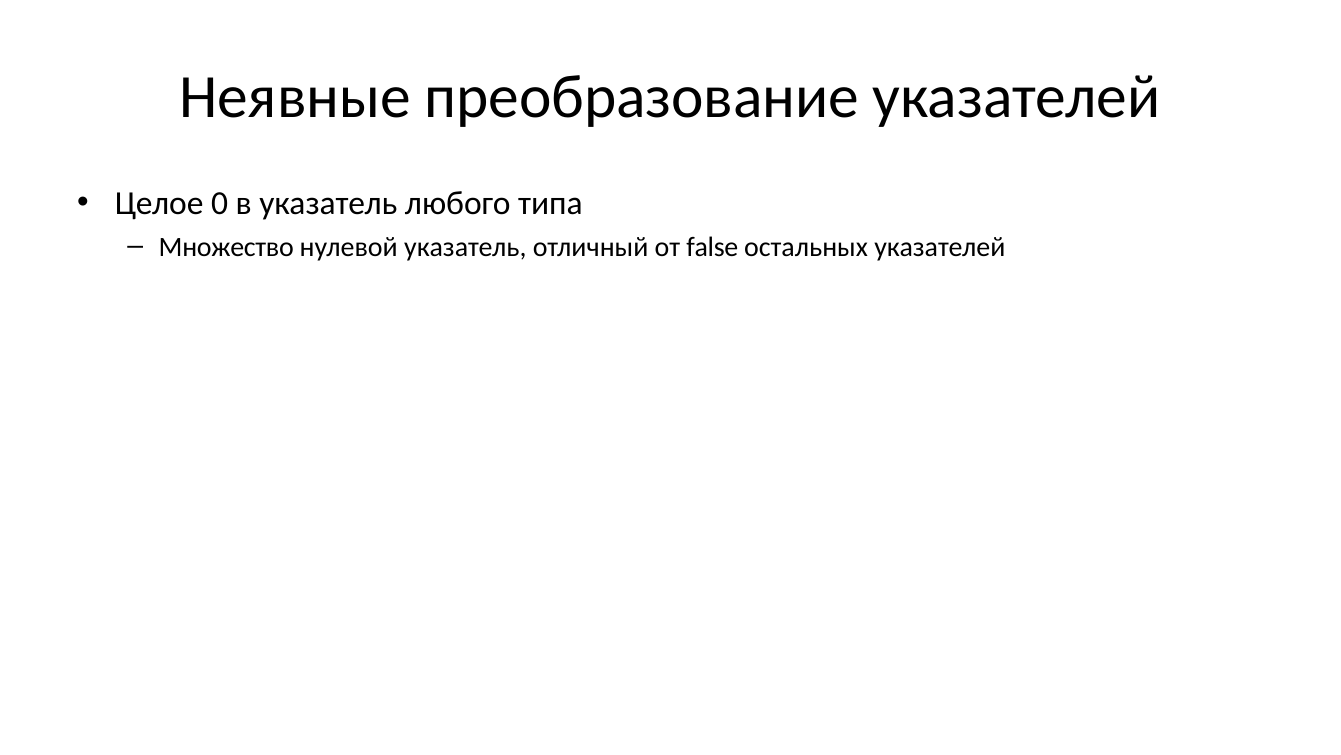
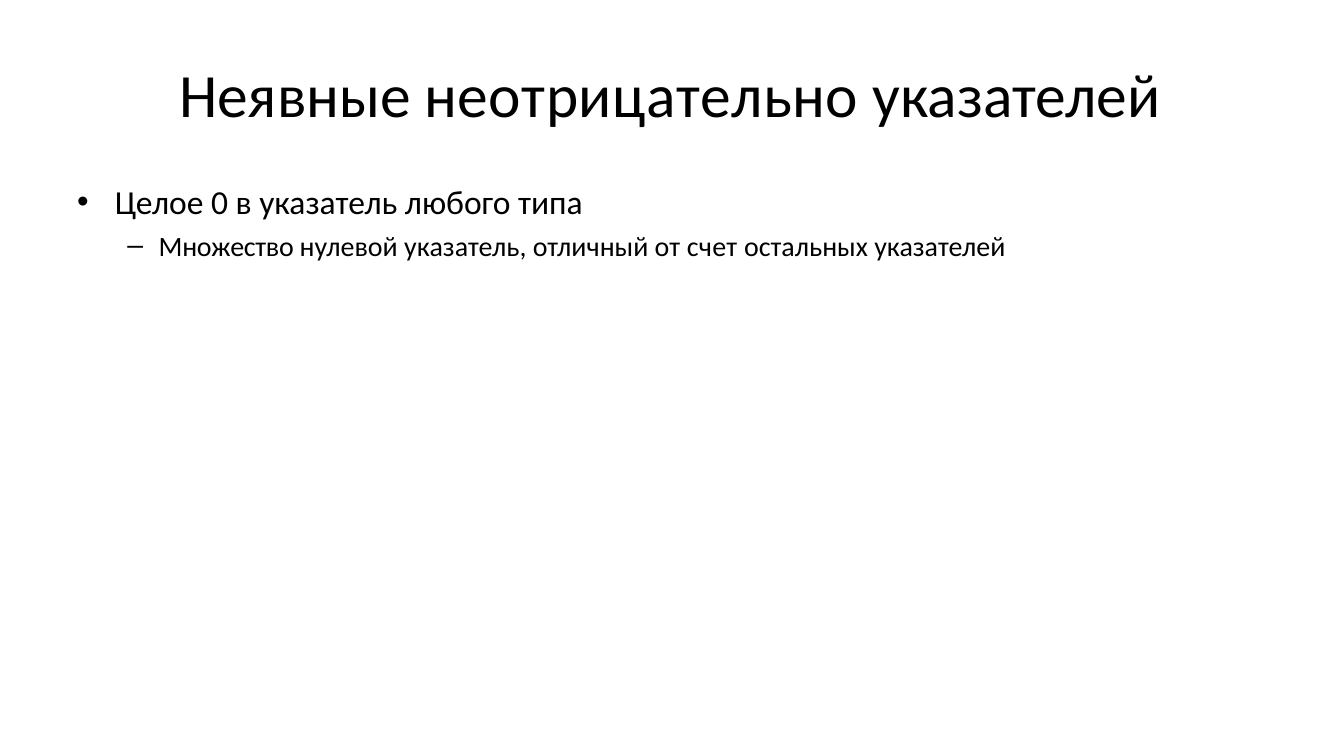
преобразование: преобразование -> неотрицательно (641, 97)
false: false -> счет (712, 247)
